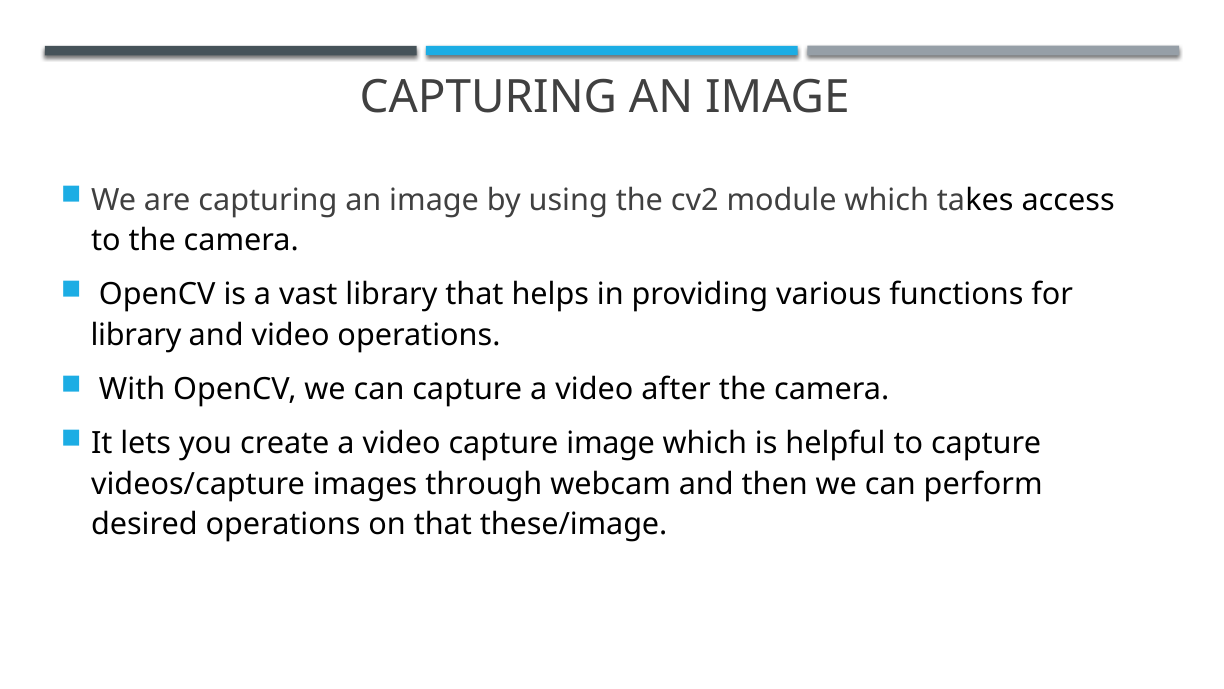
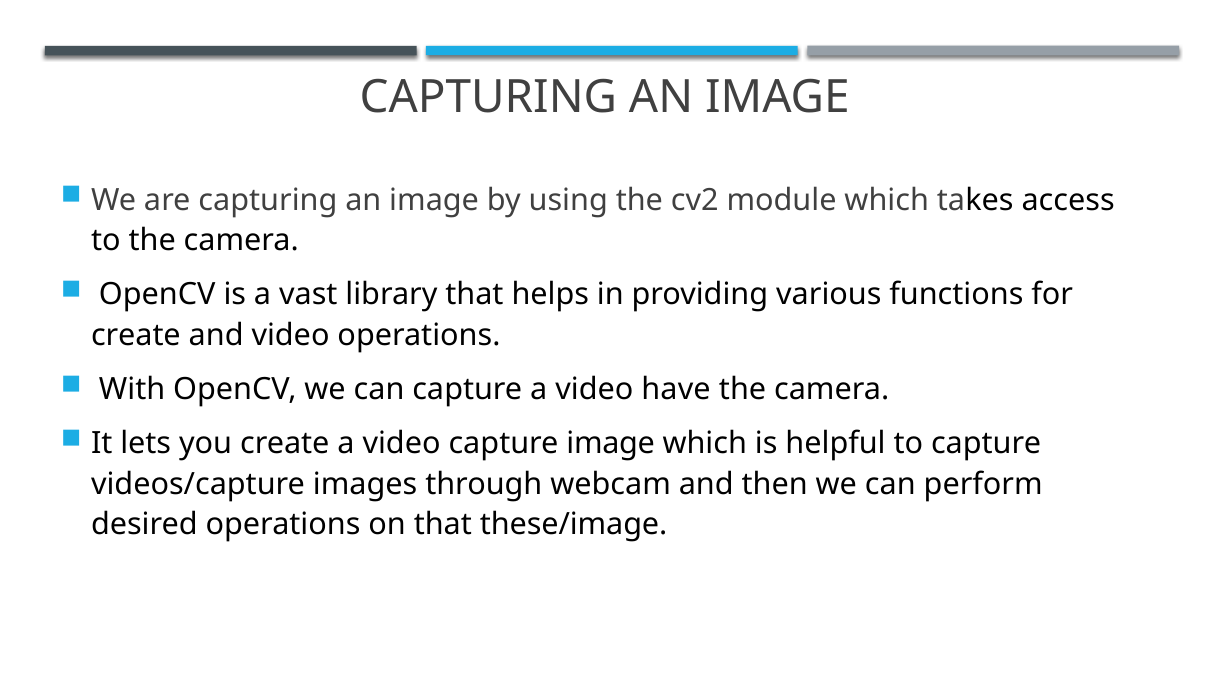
library: library -> create (136, 335)
after: after -> have (676, 389)
